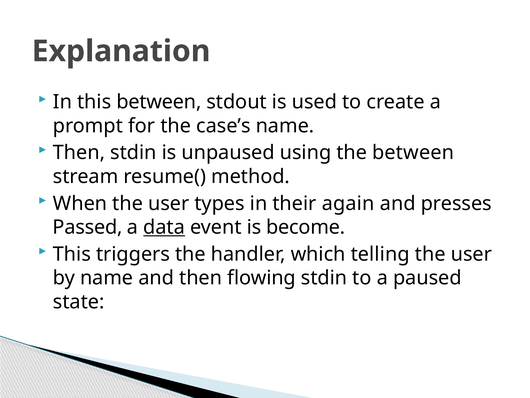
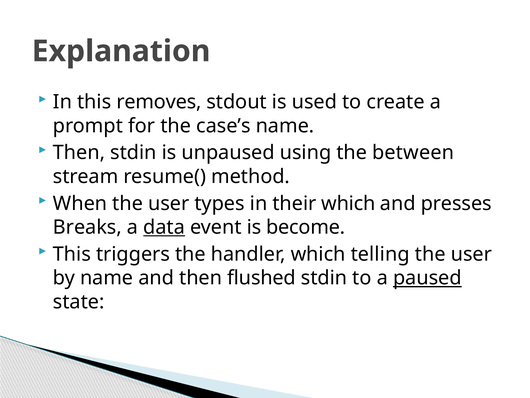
this between: between -> removes (159, 102)
their again: again -> which (348, 203)
Passed: Passed -> Breaks (87, 227)
flowing: flowing -> flushed (262, 278)
paused underline: none -> present (427, 278)
